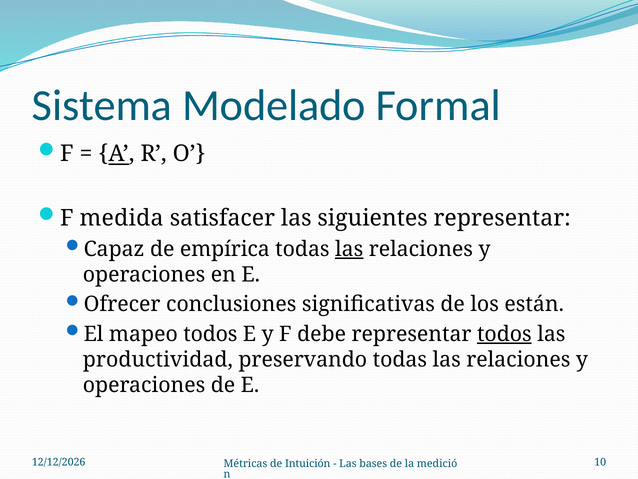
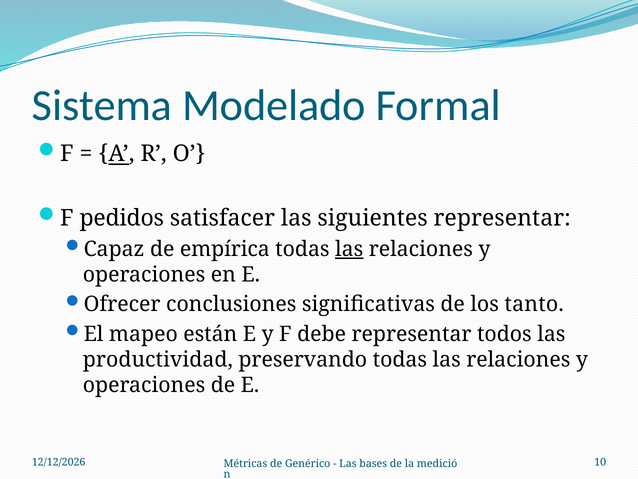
medida: medida -> pedidos (122, 218)
están: están -> tanto (534, 304)
mapeo todos: todos -> están (210, 334)
todos underline: present -> none (504, 334)
Intuición: Intuición -> Genérico (308, 463)
